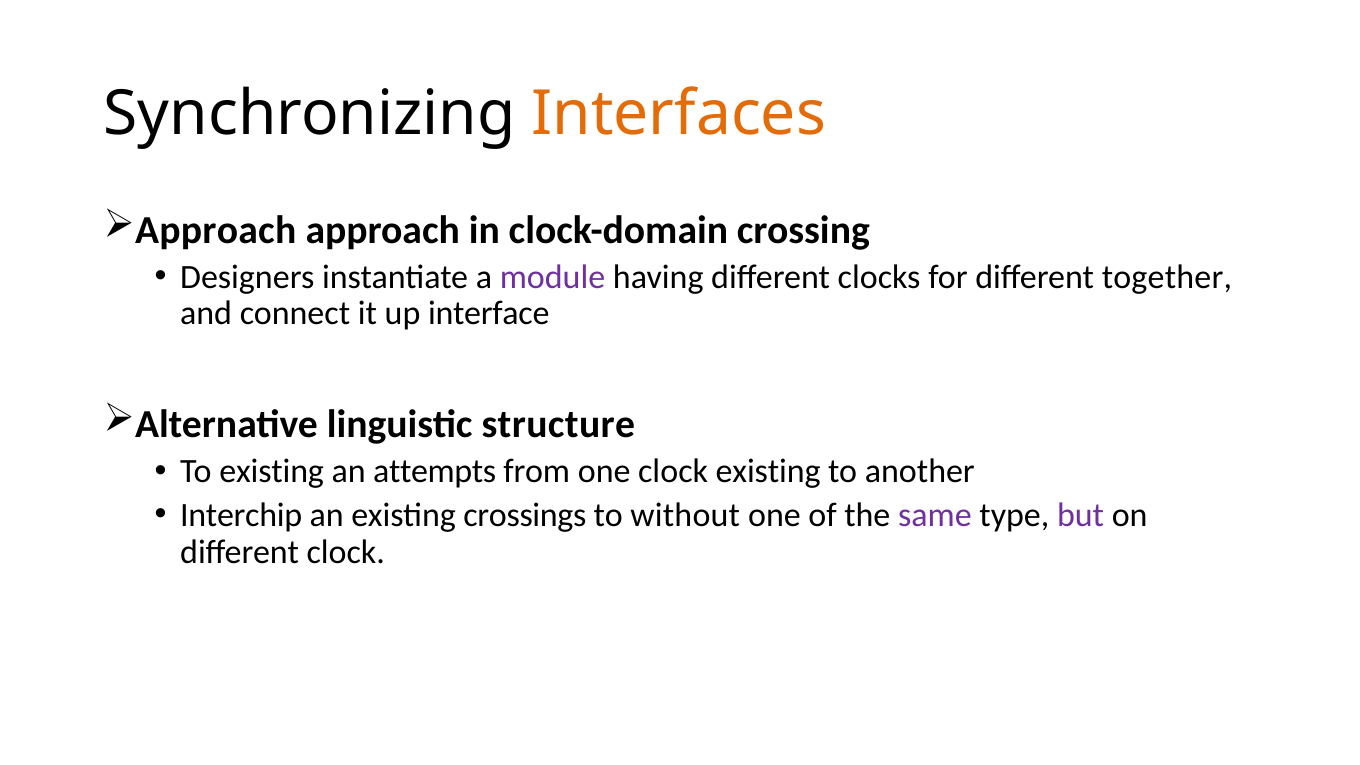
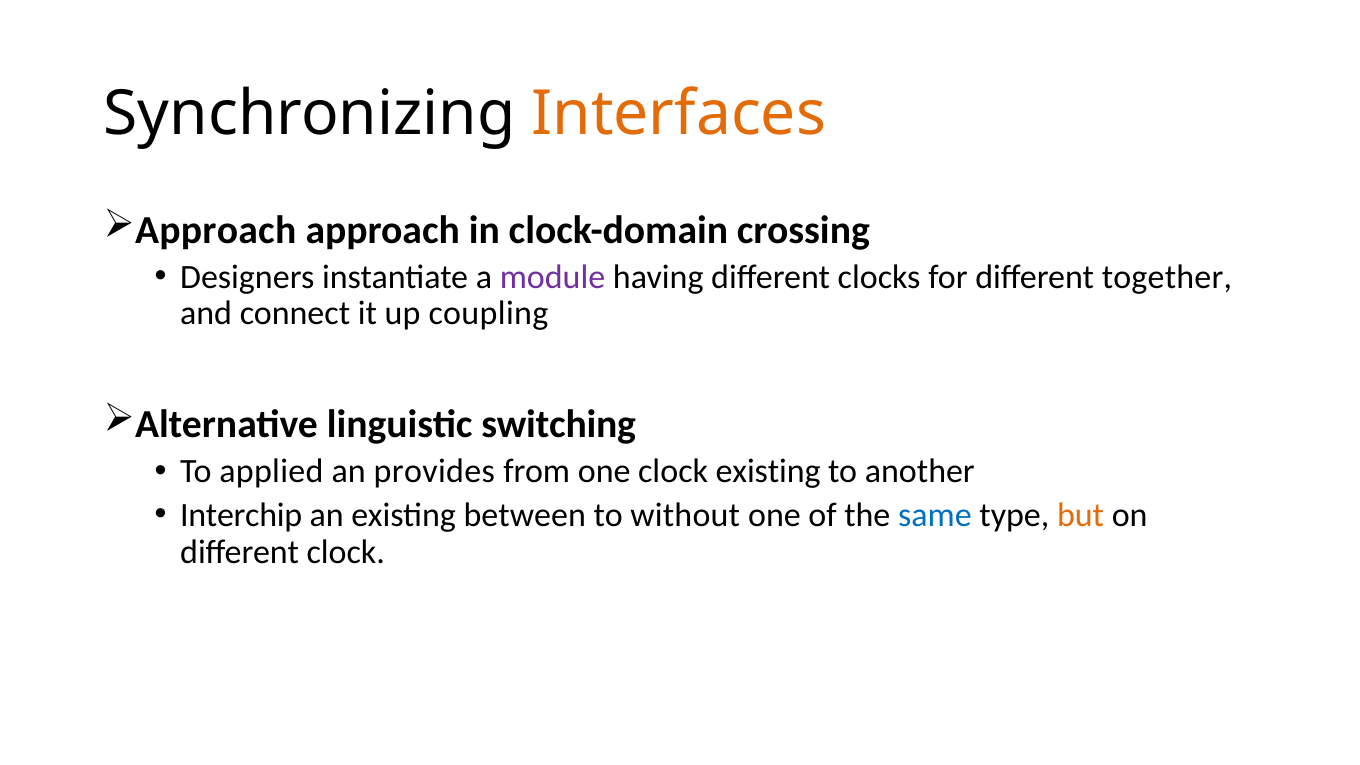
interface: interface -> coupling (488, 314)
structure: structure -> switching (559, 424)
To existing: existing -> applied (271, 471)
attempts: attempts -> provides (434, 471)
crossings: crossings -> between (525, 515)
same colour: purple -> blue (935, 515)
but colour: purple -> orange (1081, 515)
